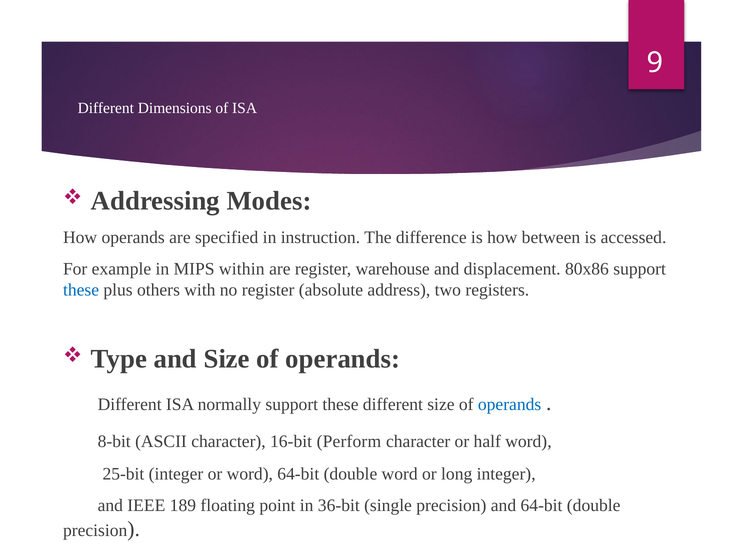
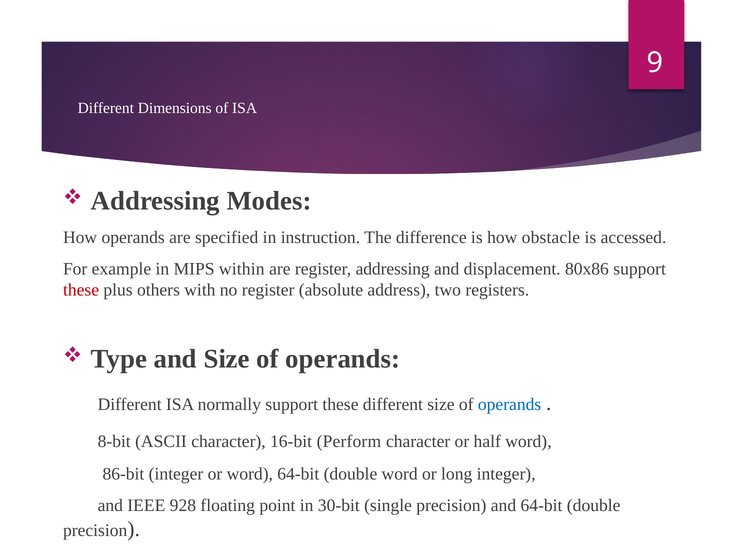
between: between -> obstacle (551, 237)
register warehouse: warehouse -> addressing (393, 269)
these colour: blue -> red (81, 290)
25-bit: 25-bit -> 86-bit (123, 473)
189: 189 -> 928 (183, 505)
36-bit: 36-bit -> 30-bit (339, 505)
